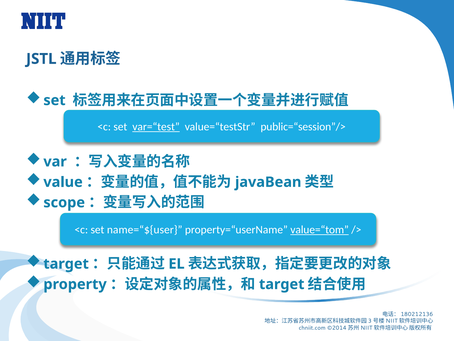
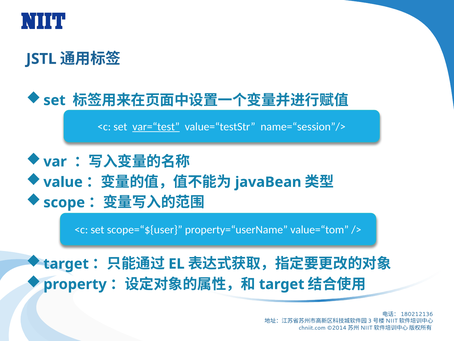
public=“session”/>: public=“session”/> -> name=“session”/> (303, 127)
name=“${user: name=“${user -> scope=“${user (145, 230)
value=“tom underline: present -> none (320, 230)
